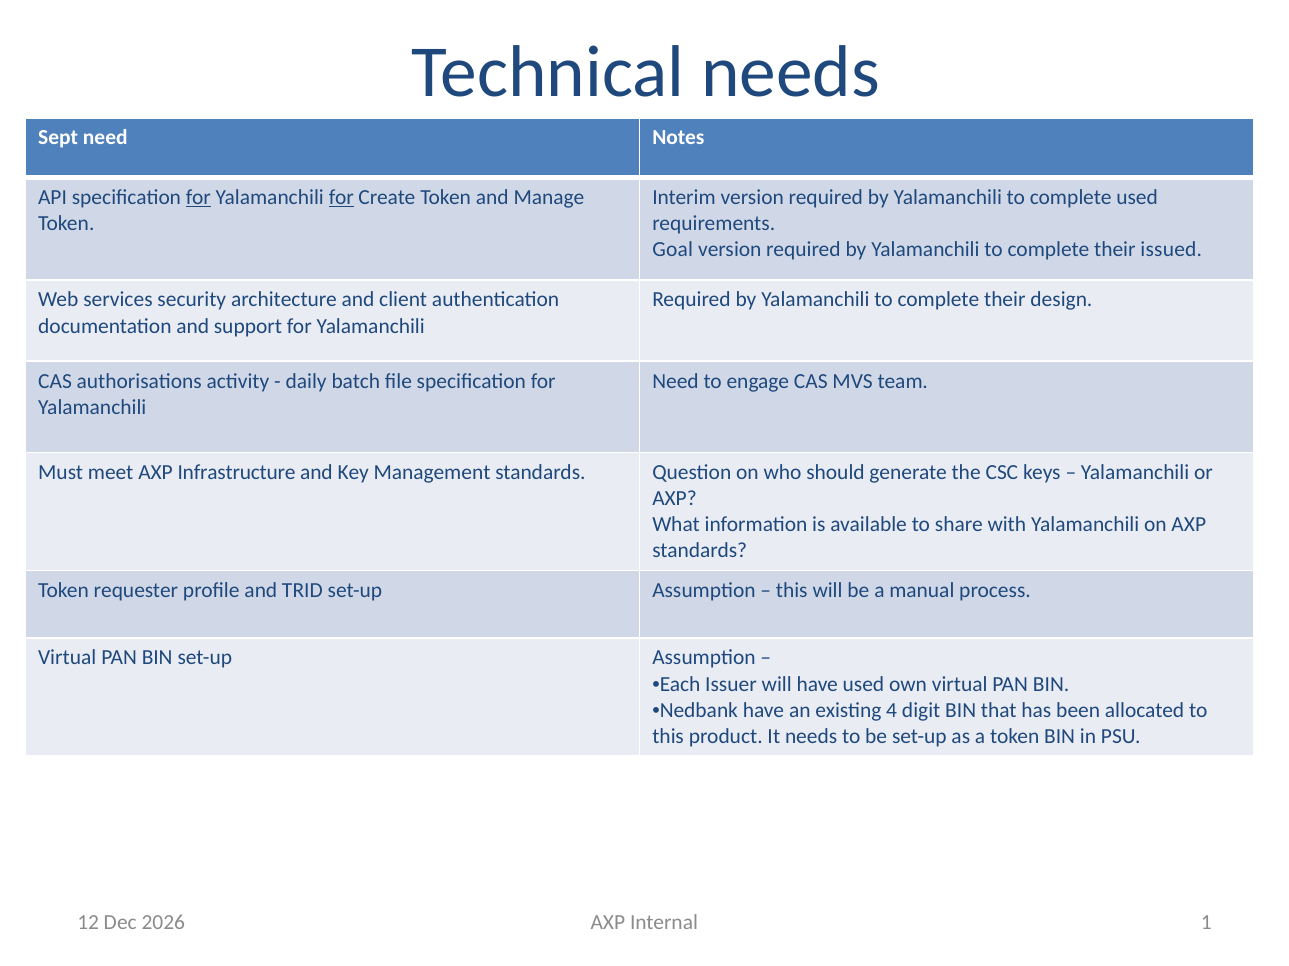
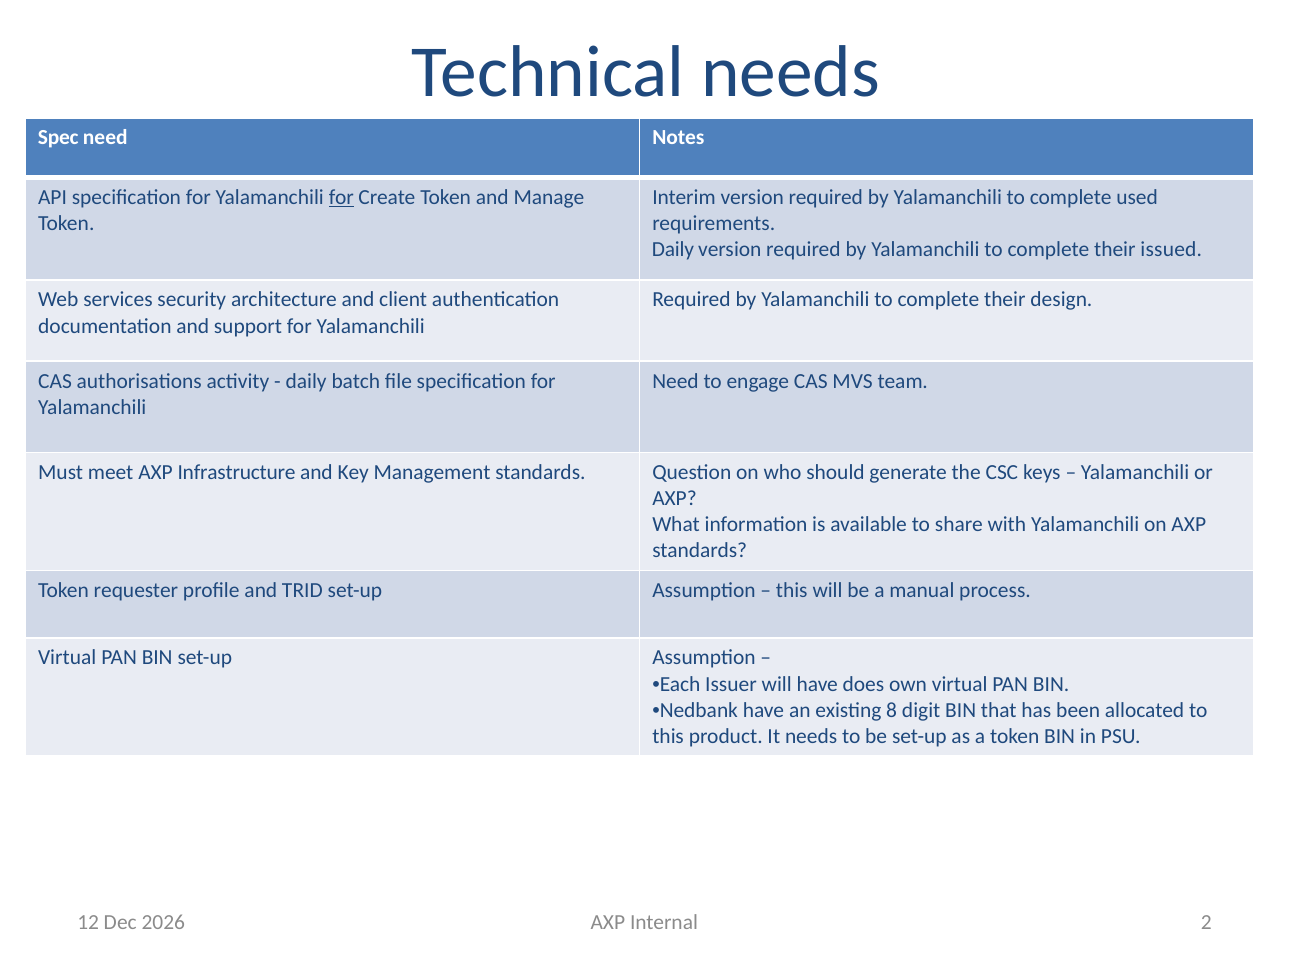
Sept: Sept -> Spec (58, 138)
for underline: present -> none (198, 197)
Goal: Goal -> Daily (673, 250)
have used: used -> does (863, 684)
4: 4 -> 8 (892, 711)
1: 1 -> 2 (1206, 923)
